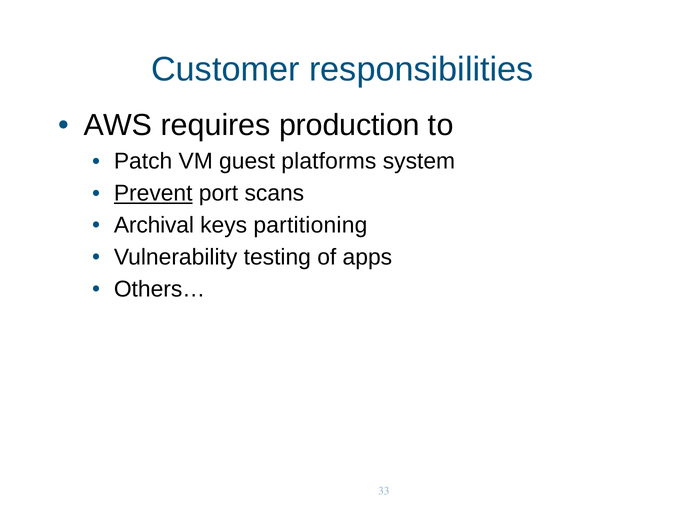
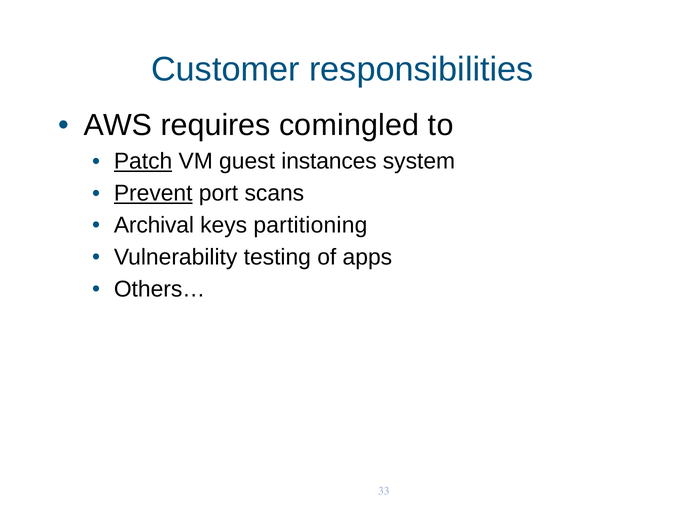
production: production -> comingled (349, 125)
Patch underline: none -> present (143, 161)
platforms: platforms -> instances (329, 161)
